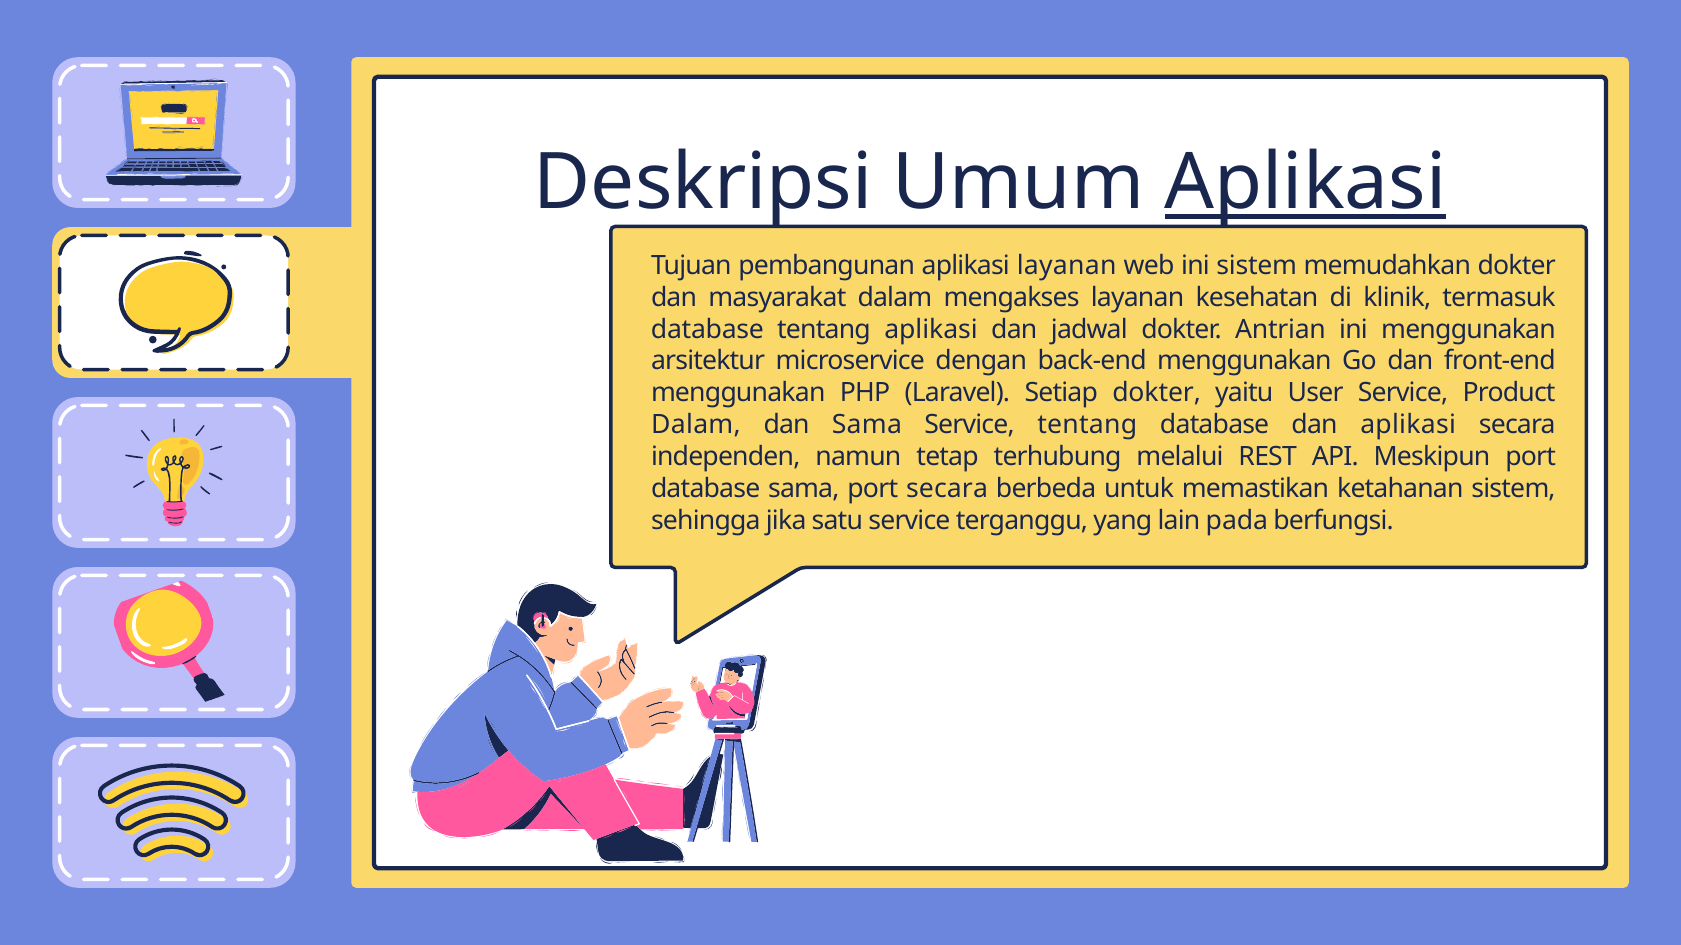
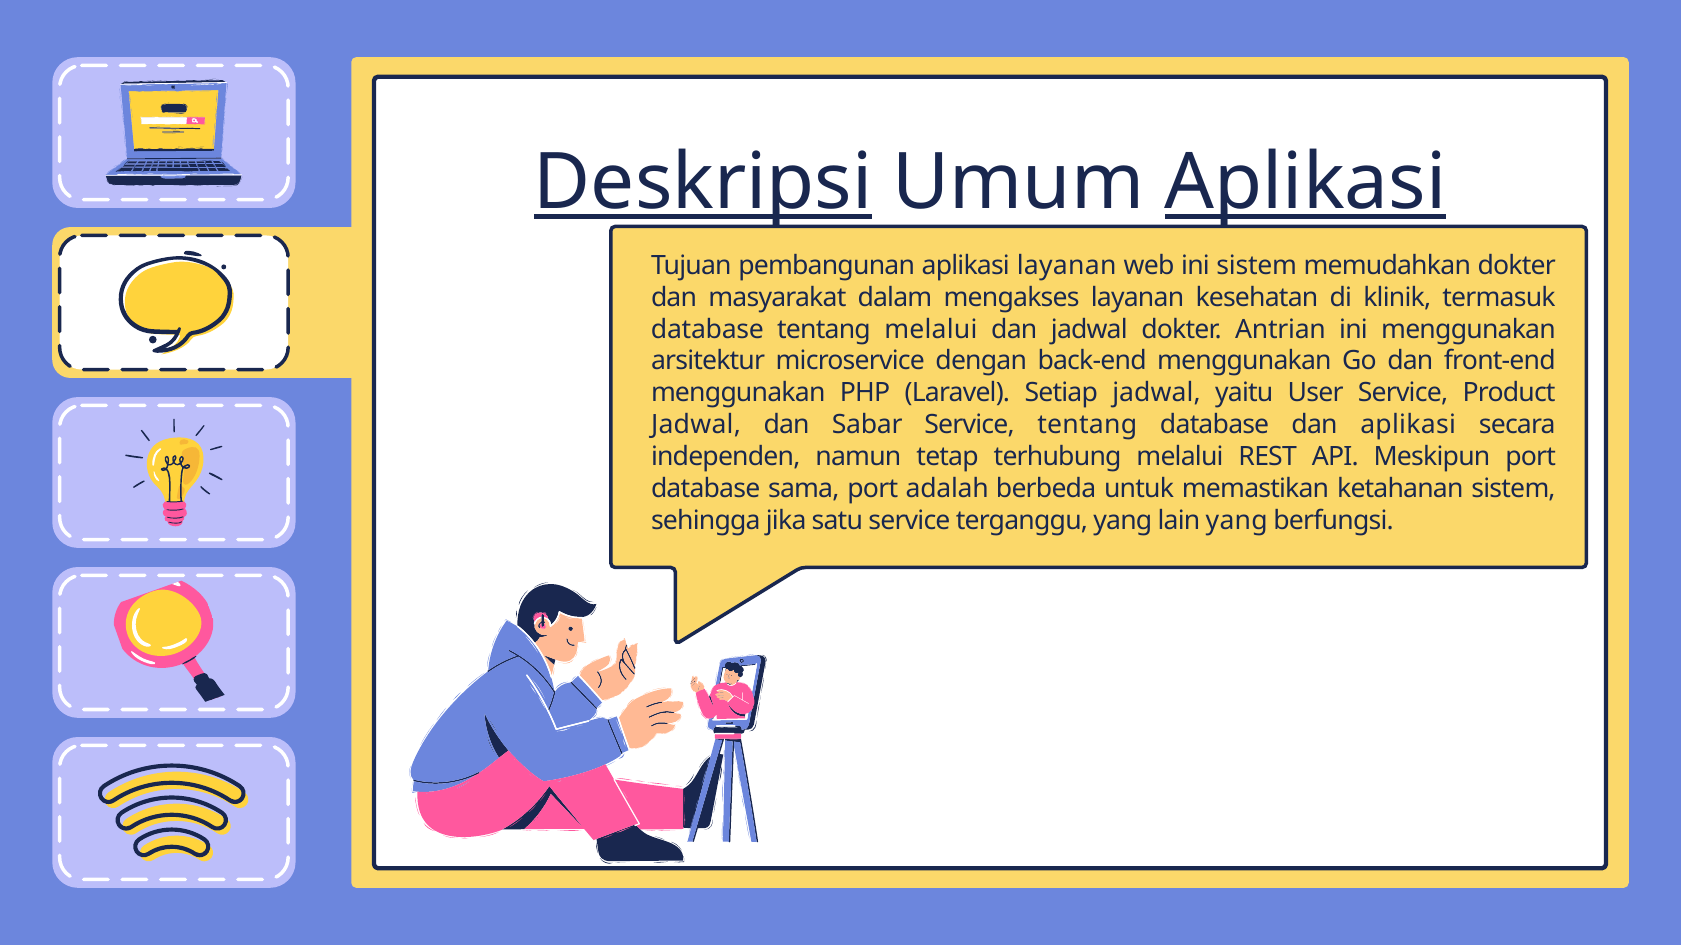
Deskripsi underline: none -> present (703, 183)
tentang aplikasi: aplikasi -> melalui (931, 330)
Setiap dokter: dokter -> jadwal (1156, 393)
Dalam: Dalam -> Jadwal (696, 425)
dan Sama: Sama -> Sabar (867, 425)
port secara: secara -> adalah (947, 489)
lain pada: pada -> yang (1237, 521)
